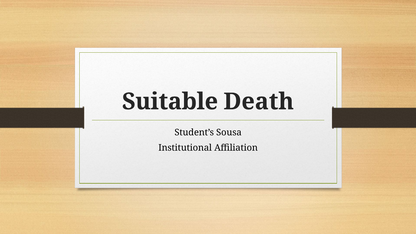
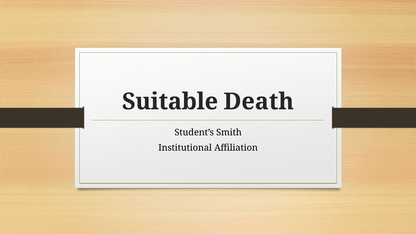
Sousa: Sousa -> Smith (229, 132)
